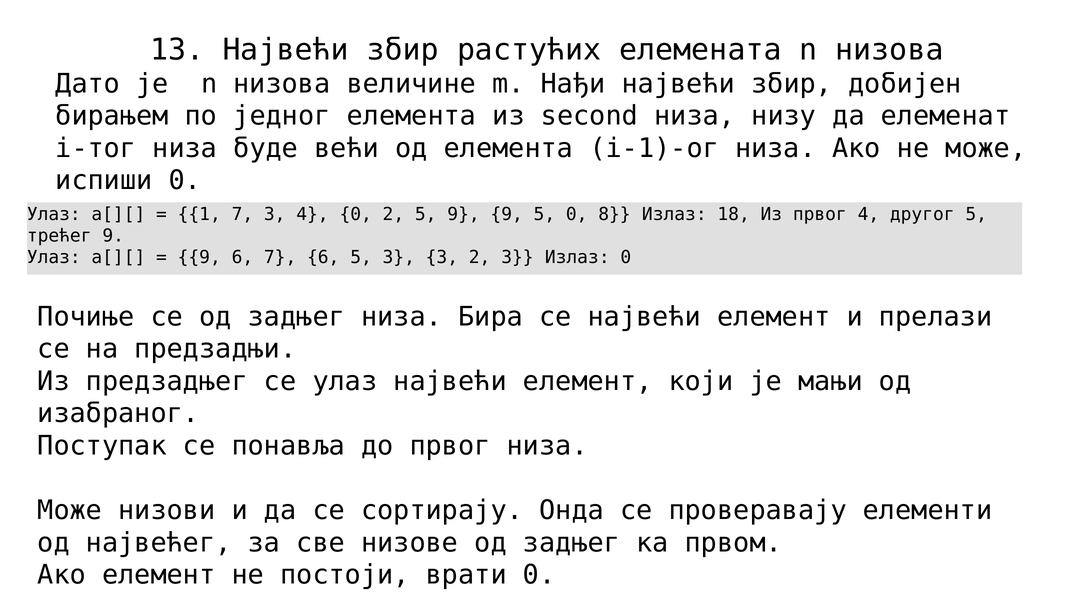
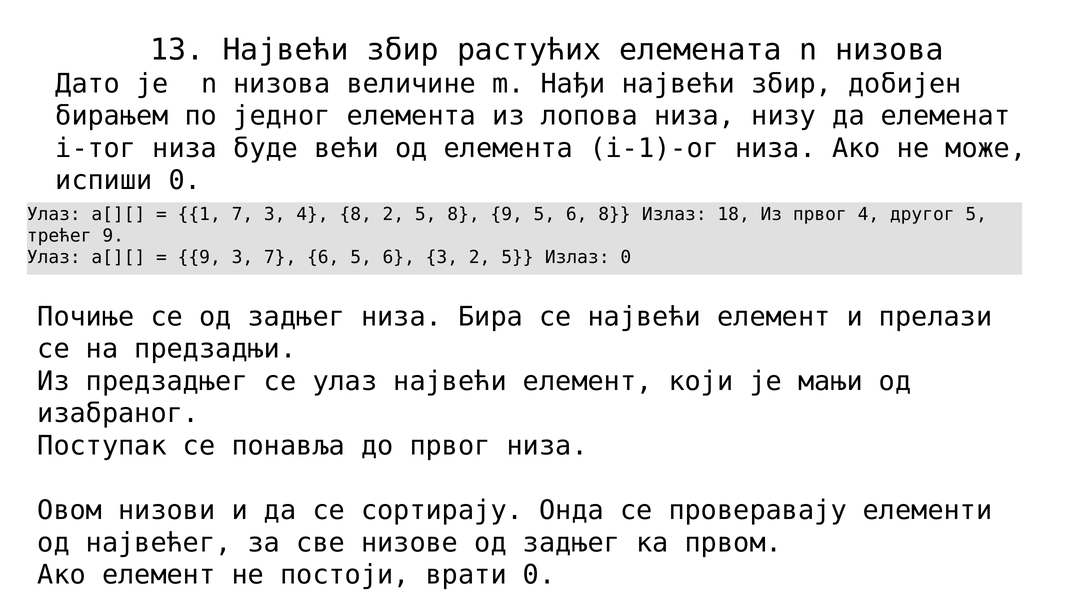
second: second -> лопова (589, 116)
4 0: 0 -> 8 (356, 214)
5 9: 9 -> 8 (464, 214)
9 5 0: 0 -> 6 (577, 214)
9 6: 6 -> 3 (242, 257)
6 5 3: 3 -> 6 (399, 257)
3 2 3: 3 -> 5 (517, 257)
Може: Може -> Овом (70, 511)
